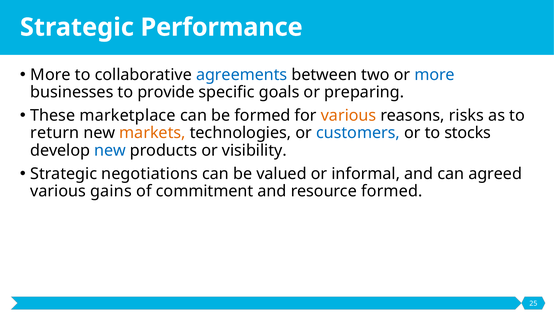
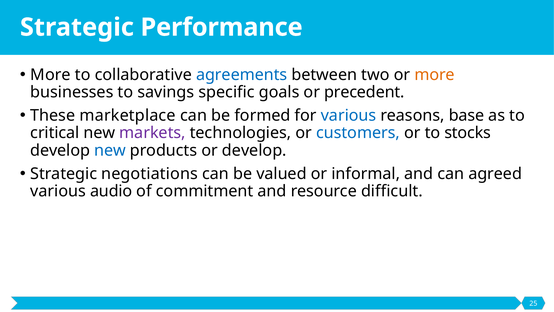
more colour: blue -> orange (435, 75)
provide: provide -> savings (166, 92)
preparing: preparing -> precedent (364, 92)
various colour: orange -> blue (349, 115)
risks: risks -> base (466, 115)
return: return -> critical (55, 133)
markets colour: orange -> purple (152, 133)
or visibility: visibility -> develop (254, 150)
gains: gains -> audio (111, 191)
resource formed: formed -> difficult (392, 191)
